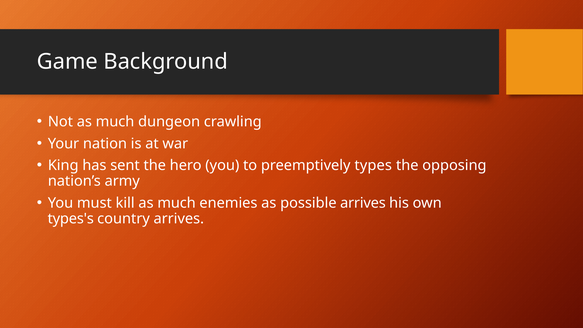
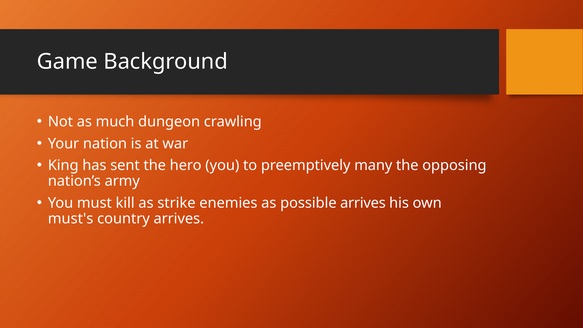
types: types -> many (373, 165)
kill as much: much -> strike (176, 203)
types's: types's -> must's (71, 219)
